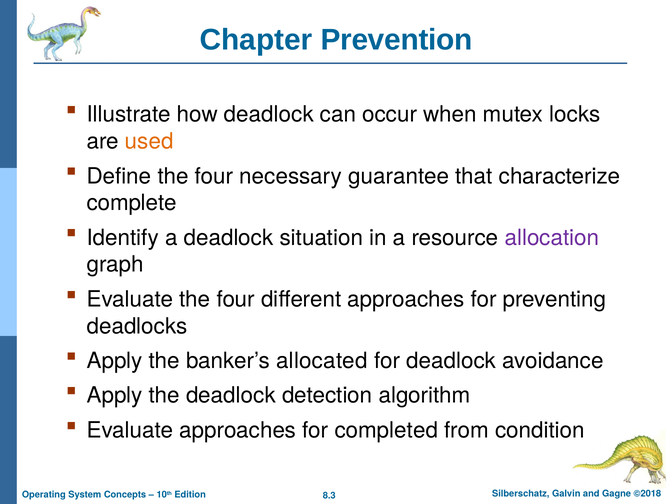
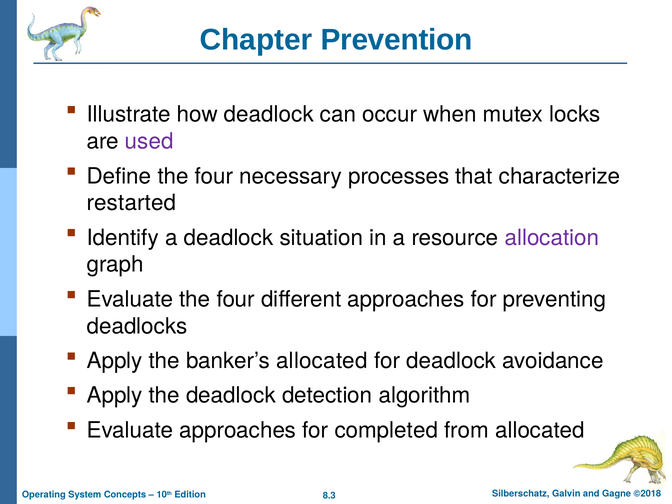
used colour: orange -> purple (149, 141)
guarantee: guarantee -> processes (399, 176)
complete: complete -> restarted (131, 203)
from condition: condition -> allocated (540, 430)
